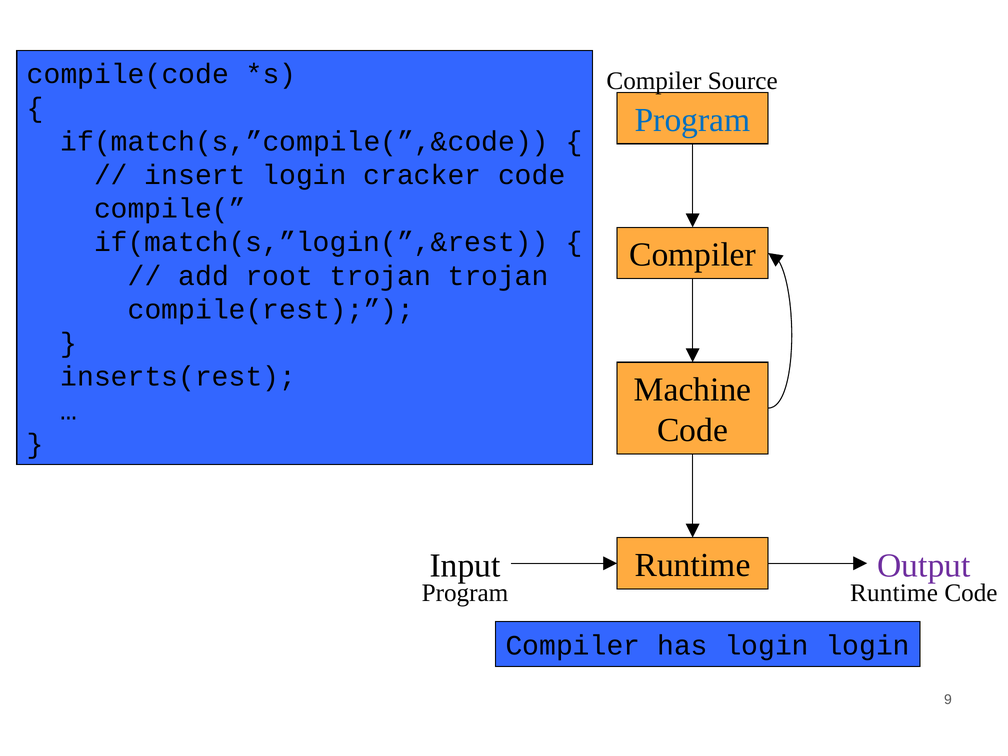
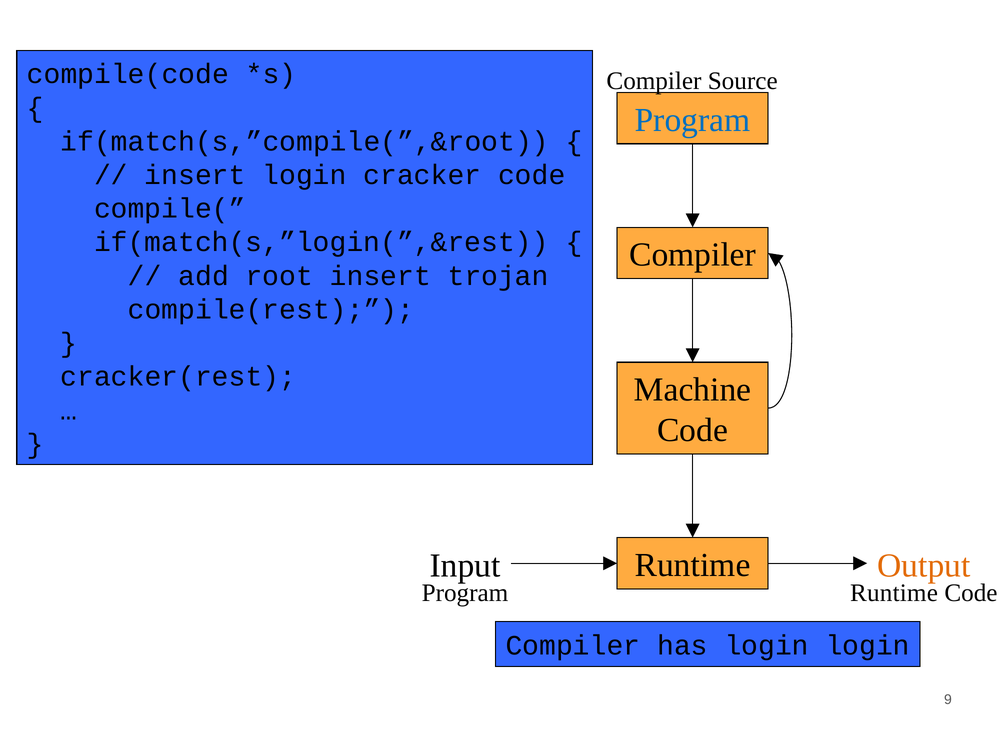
if(match(s,”compile(”,&code: if(match(s,”compile(”,&code -> if(match(s,”compile(”,&root (305, 141)
root trojan: trojan -> insert (380, 276)
inserts(rest: inserts(rest -> cracker(rest (178, 377)
Output colour: purple -> orange (924, 566)
